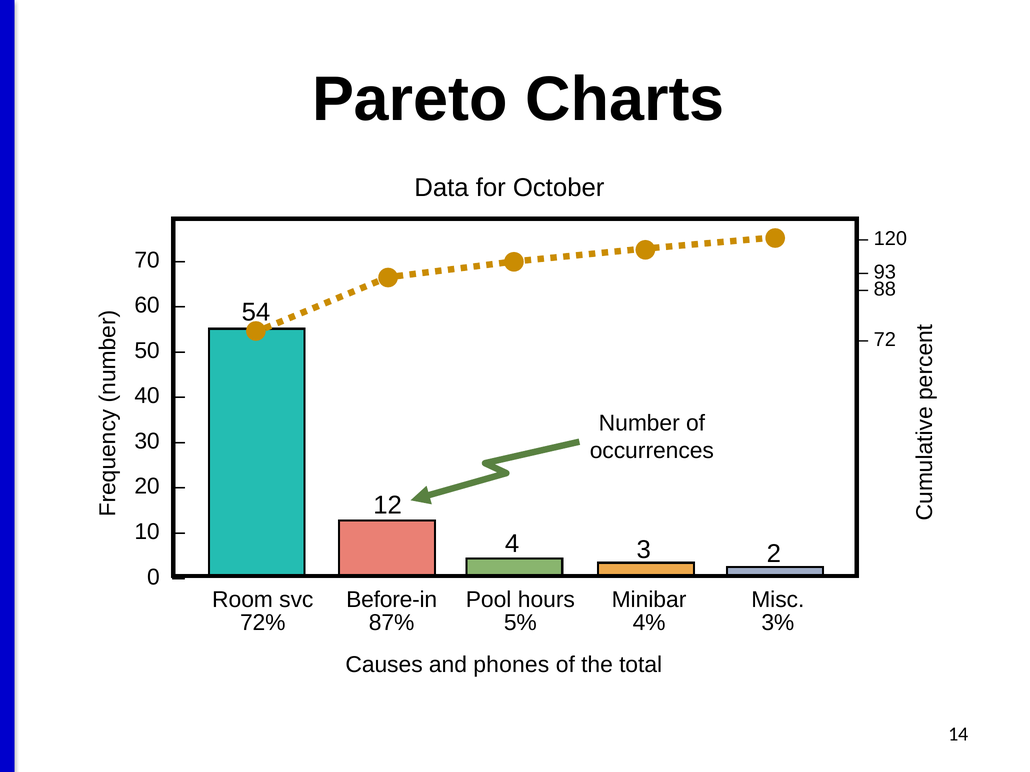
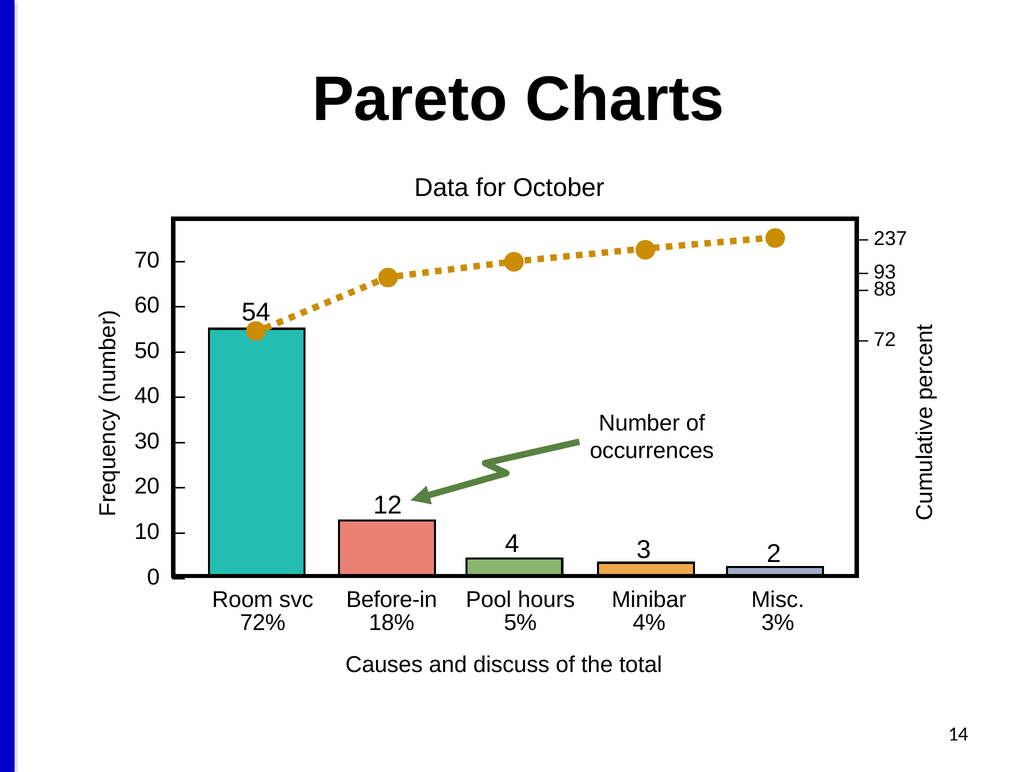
120: 120 -> 237 (890, 239)
87%: 87% -> 18% (392, 623)
phones: phones -> discuss (511, 665)
